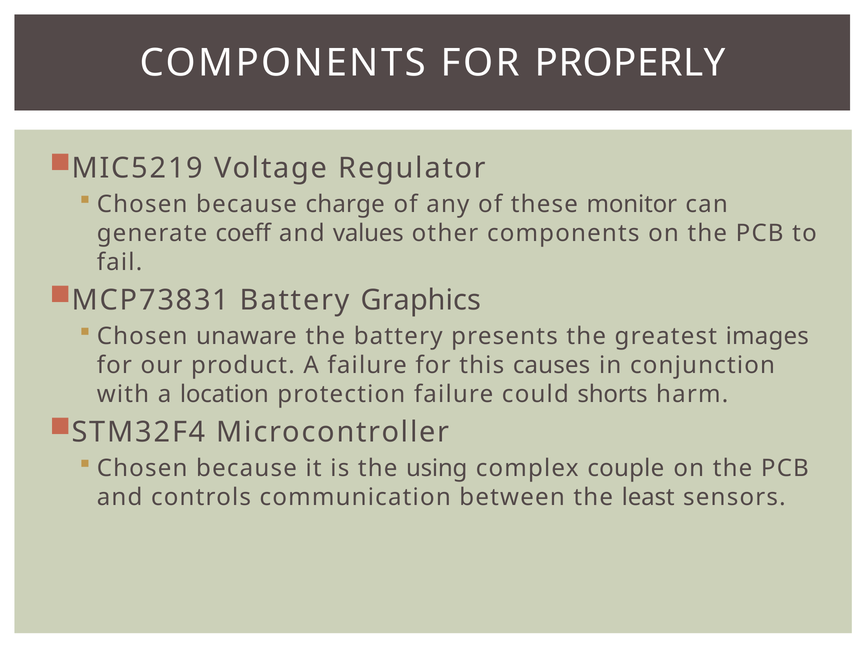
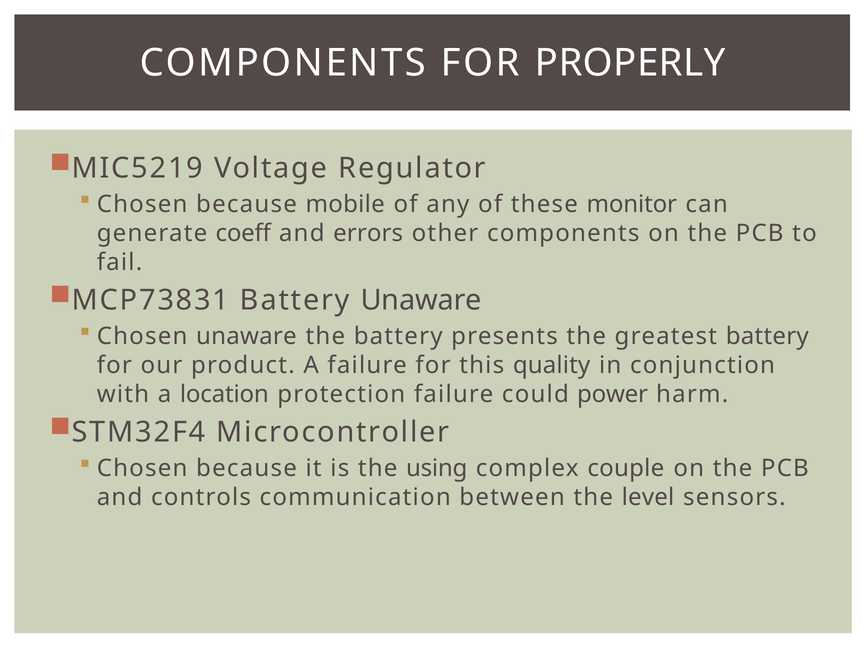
charge: charge -> mobile (345, 204)
values: values -> errors (368, 233)
Battery Graphics: Graphics -> Unaware (421, 300)
greatest images: images -> battery (767, 336)
causes: causes -> quality (552, 365)
shorts: shorts -> power (613, 394)
least: least -> level (648, 497)
